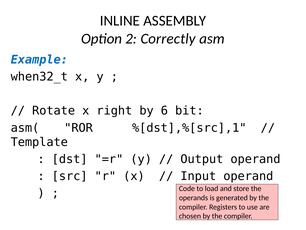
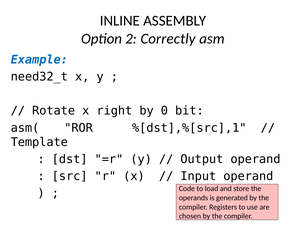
when32_t: when32_t -> need32_t (39, 77)
6: 6 -> 0 (164, 111)
